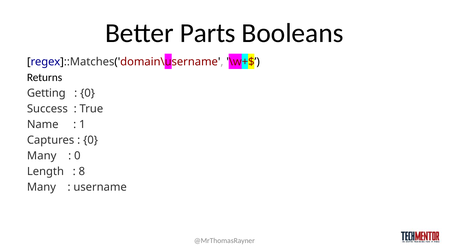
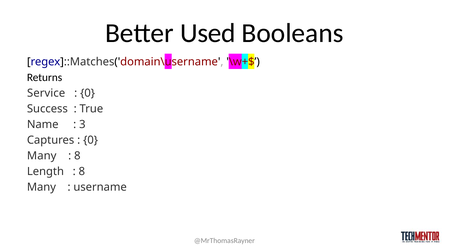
Parts: Parts -> Used (208, 33)
Getting: Getting -> Service (46, 93)
1: 1 -> 3 (82, 125)
0: 0 -> 8 (77, 156)
